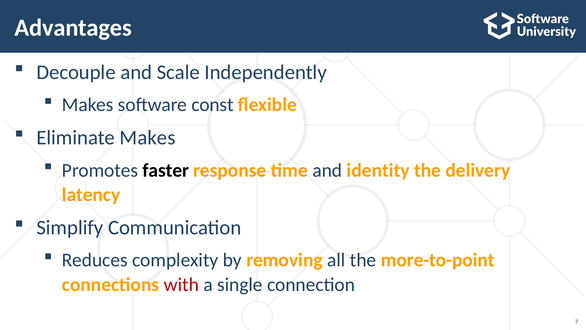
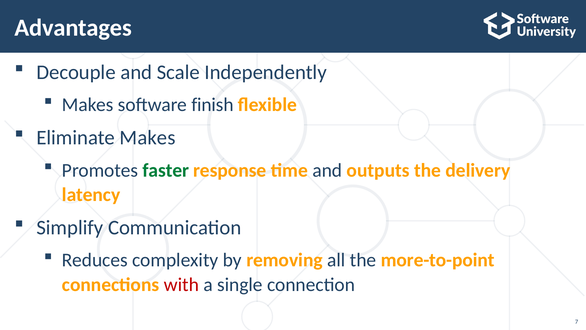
const: const -> finish (213, 105)
faster colour: black -> green (166, 170)
identity: identity -> outputs (378, 170)
